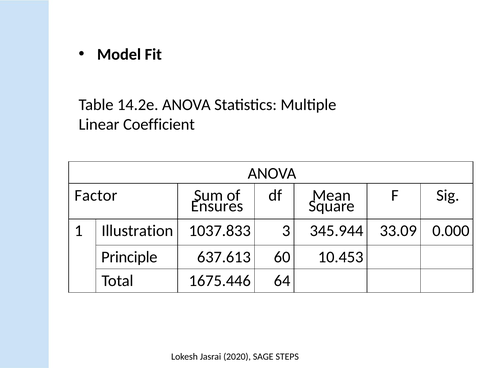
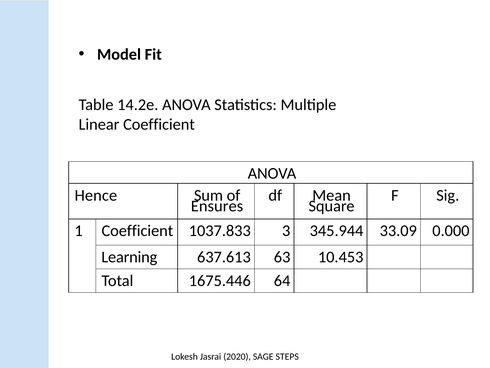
Factor: Factor -> Hence (96, 195)
1 Illustration: Illustration -> Coefficient (137, 231)
Principle: Principle -> Learning (129, 257)
60: 60 -> 63 (282, 257)
